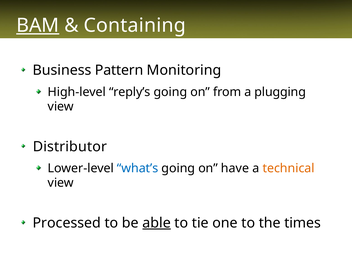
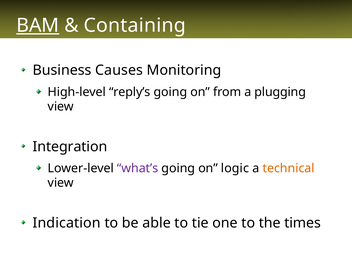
Pattern: Pattern -> Causes (119, 70)
Distributor: Distributor -> Integration (70, 147)
what’s colour: blue -> purple (138, 168)
have: have -> logic (235, 168)
Processed: Processed -> Indication (67, 223)
able underline: present -> none (157, 223)
